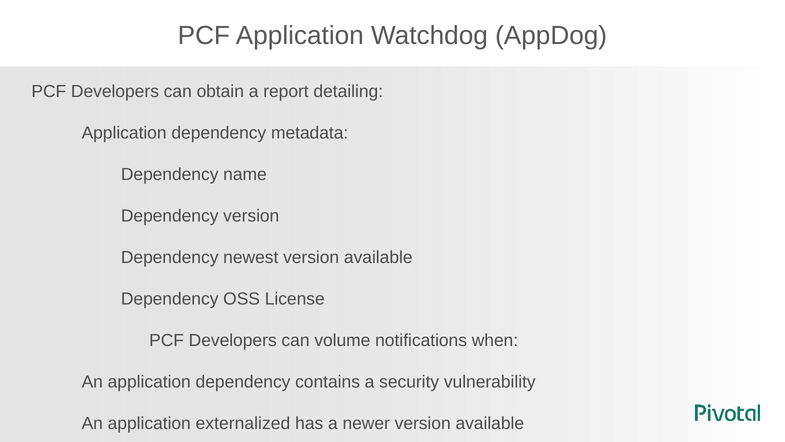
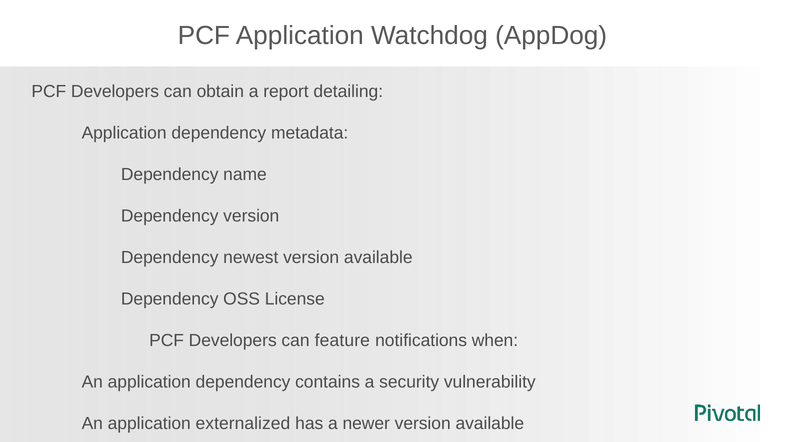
volume: volume -> feature (342, 340)
